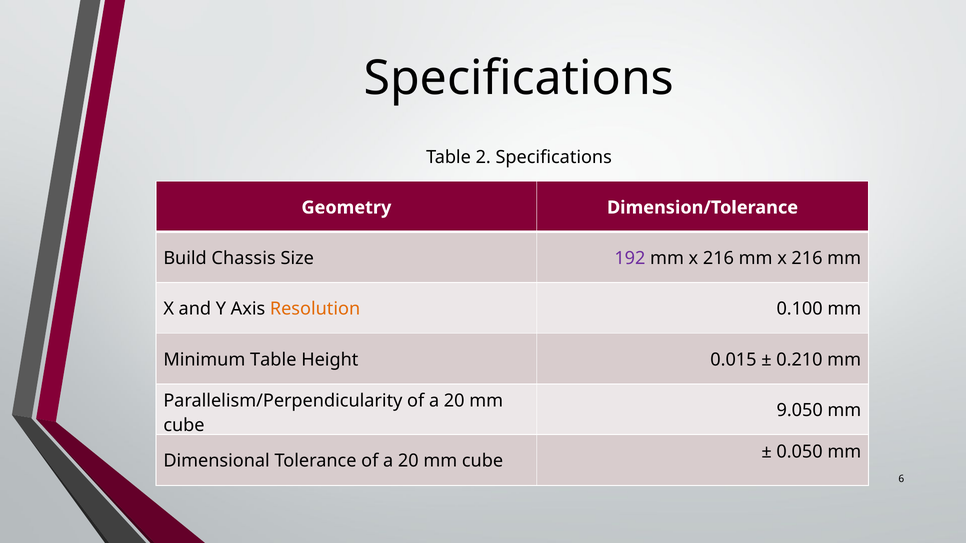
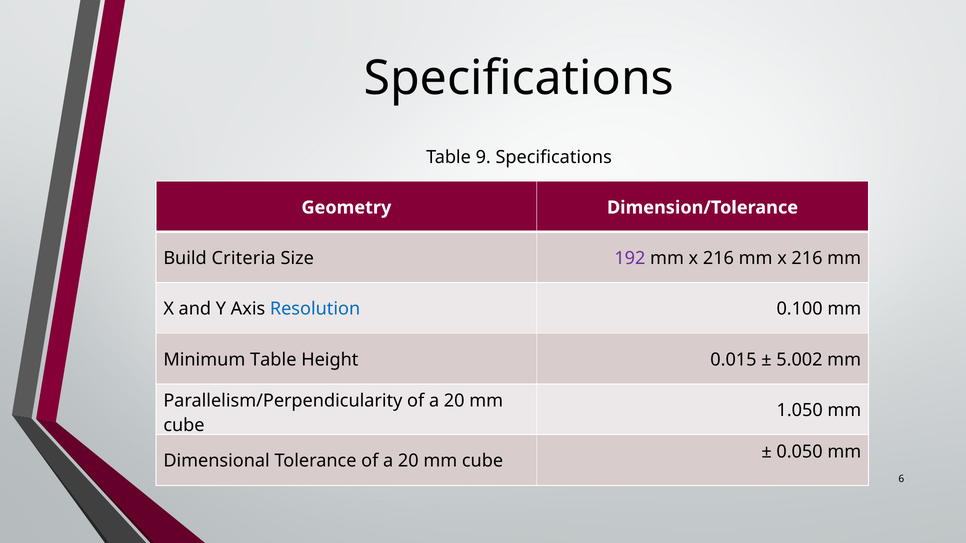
2: 2 -> 9 (483, 157)
Chassis: Chassis -> Criteria (244, 258)
Resolution colour: orange -> blue (315, 309)
0.210: 0.210 -> 5.002 (799, 360)
9.050: 9.050 -> 1.050 (800, 411)
